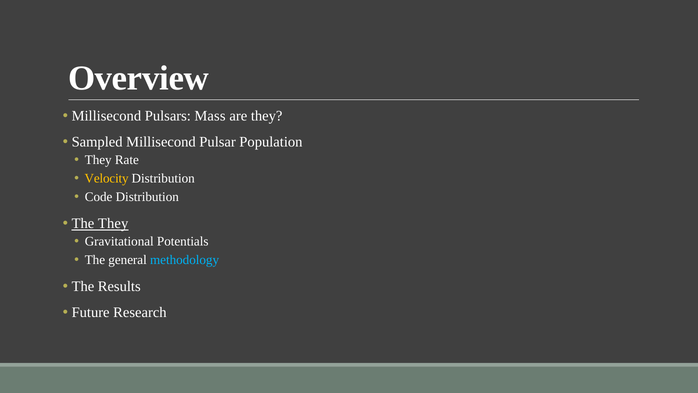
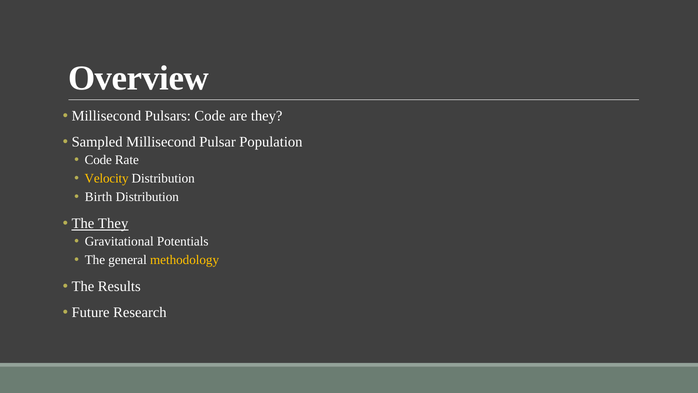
Pulsars Mass: Mass -> Code (210, 116)
They: They -> Code (98, 160)
Code: Code -> Birth (99, 197)
methodology colour: light blue -> yellow (185, 260)
